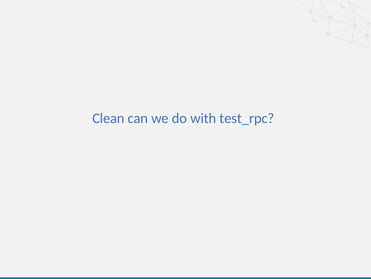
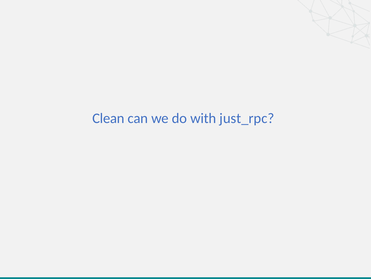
test_rpc: test_rpc -> just_rpc (247, 118)
